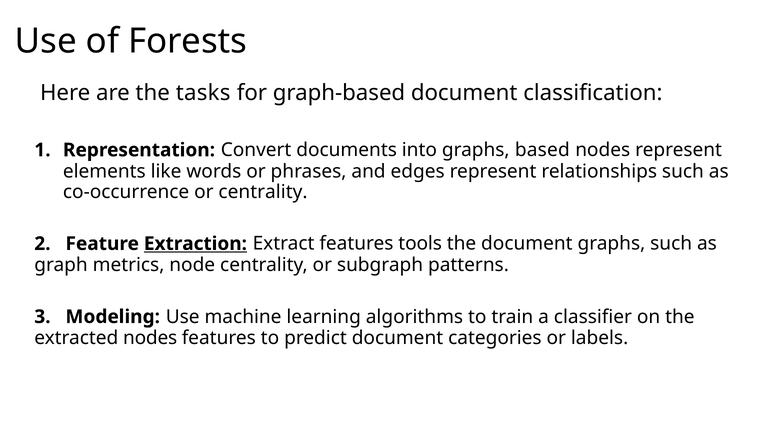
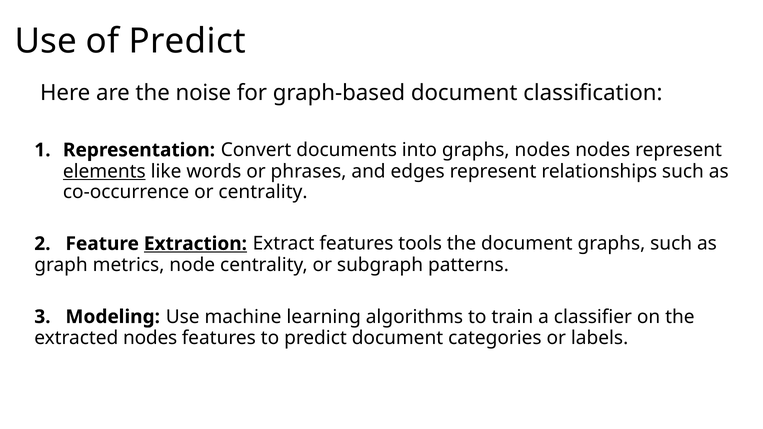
of Forests: Forests -> Predict (187, 41)
tasks: tasks -> noise (203, 93)
graphs based: based -> nodes (542, 150)
elements underline: none -> present (104, 171)
